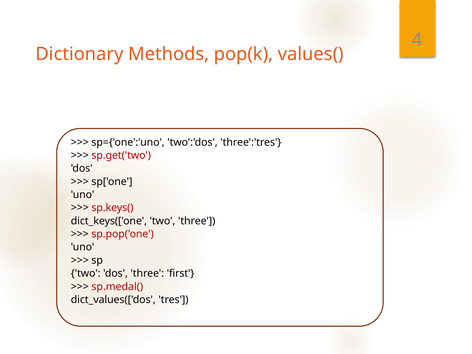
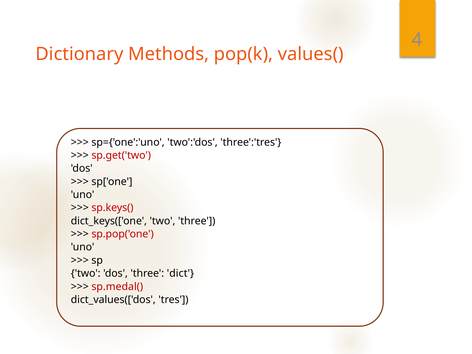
first: first -> dict (180, 273)
